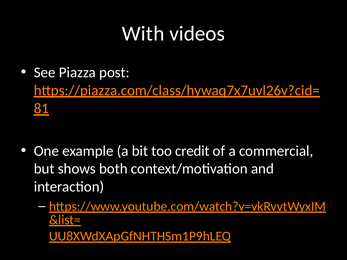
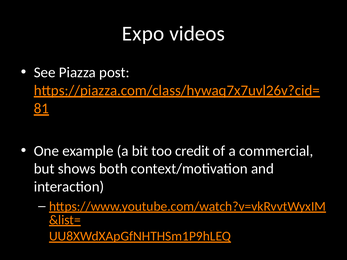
With: With -> Expo (143, 34)
